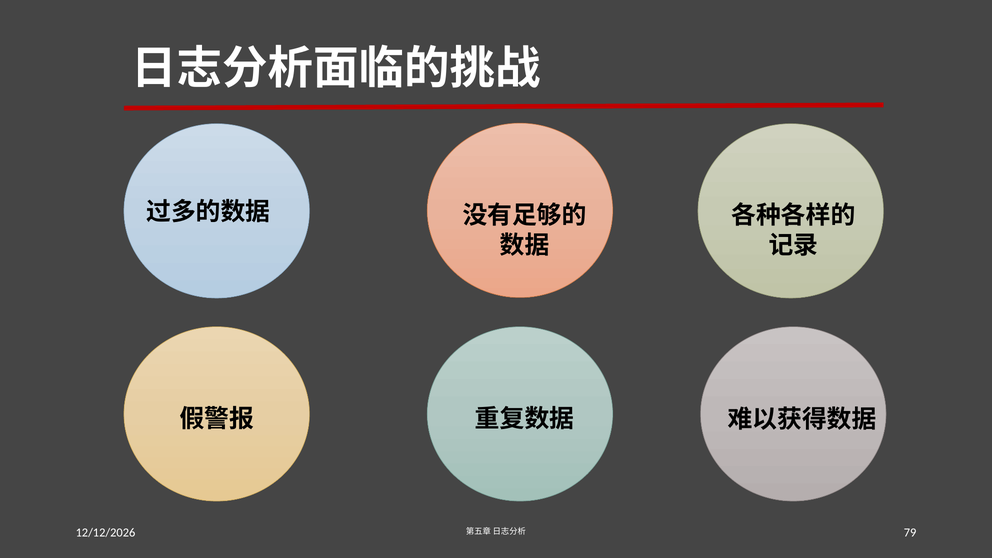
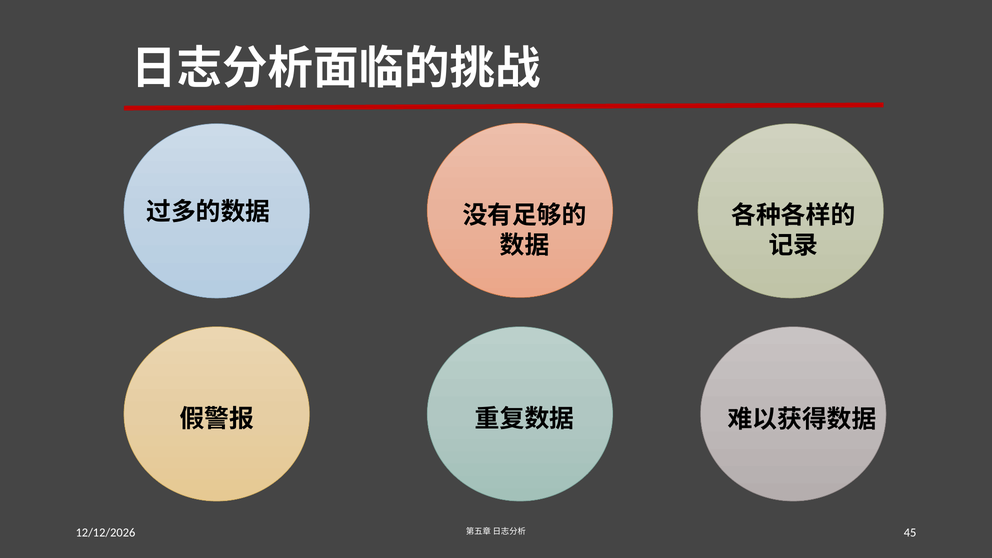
79: 79 -> 45 (910, 533)
